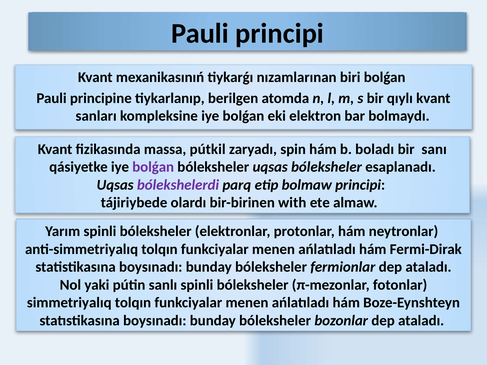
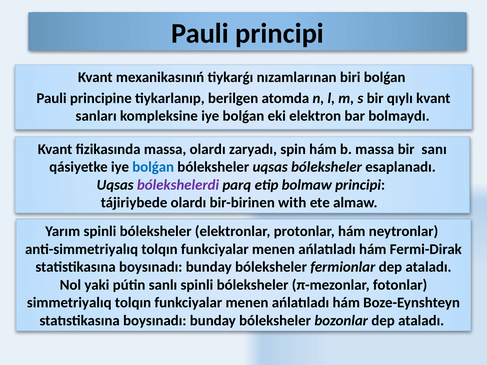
massa pútkil: pútkil -> olardı (208, 149)
b boladı: boladı -> massa (375, 149)
bolǵan colour: purple -> blue (153, 167)
